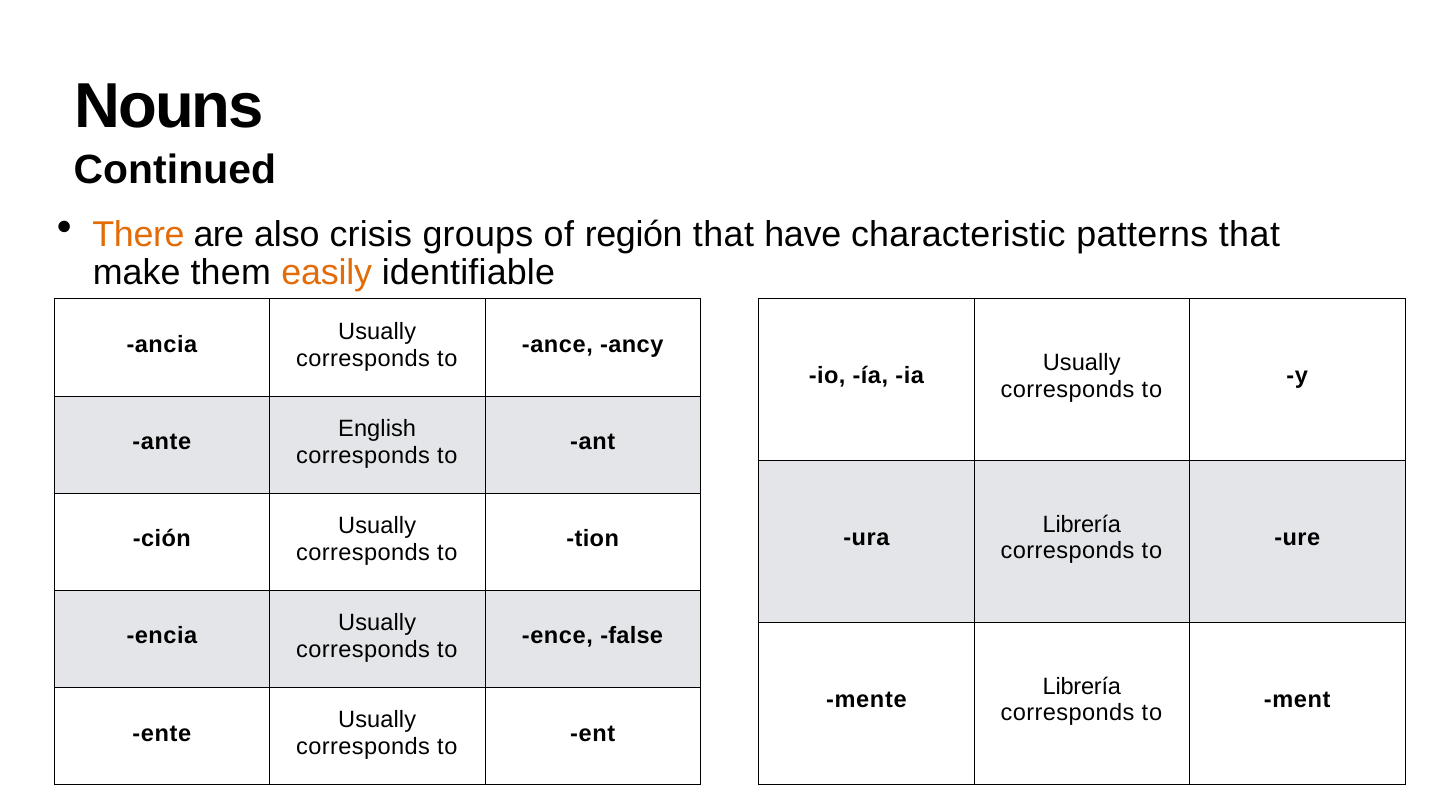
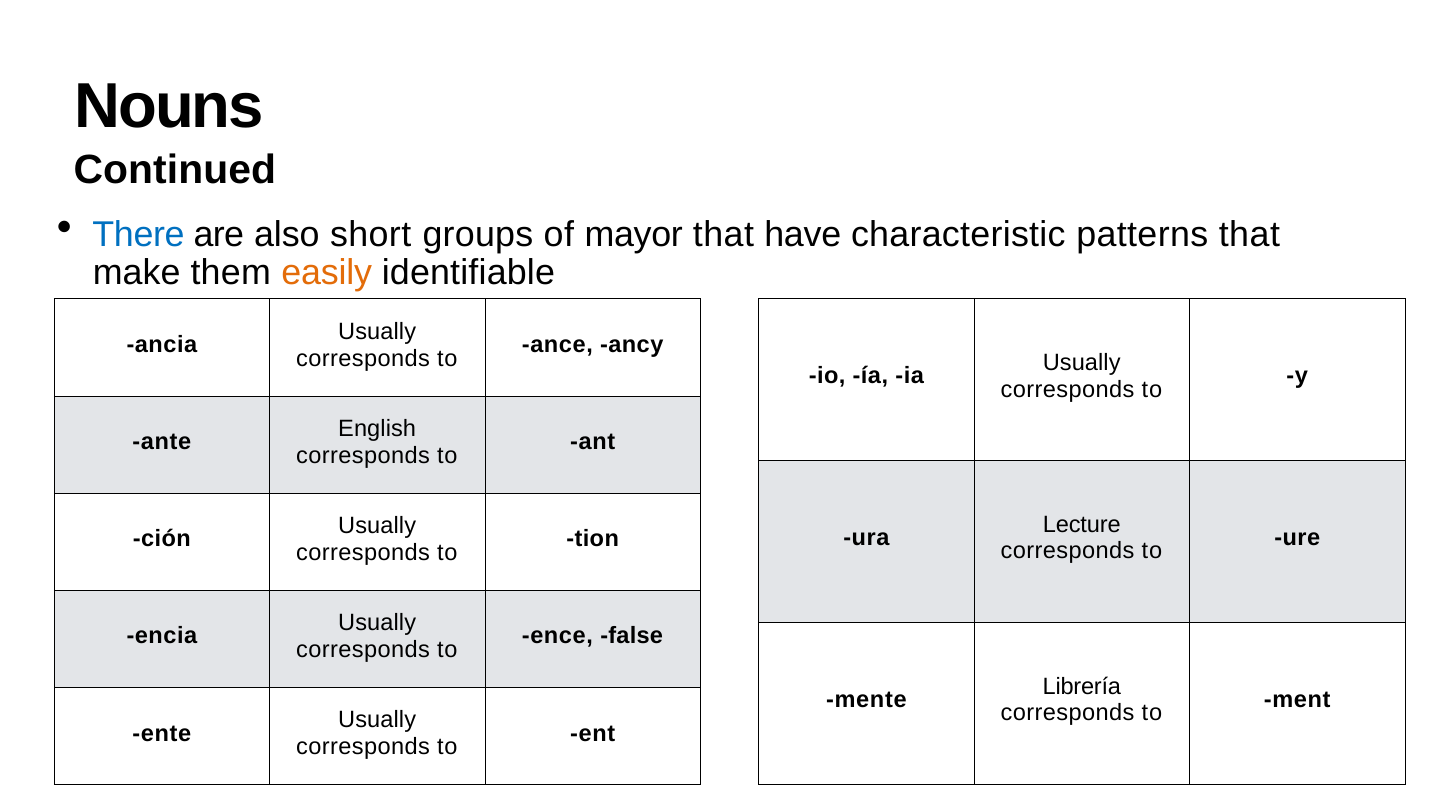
There colour: orange -> blue (139, 235)
crisis: crisis -> short (371, 235)
región: región -> mayor (634, 235)
Librería: Librería -> Lecture (1082, 525)
